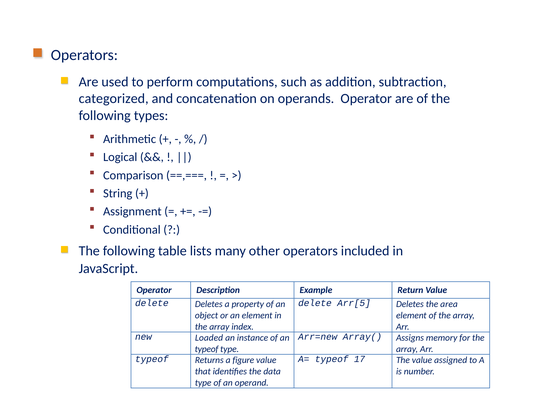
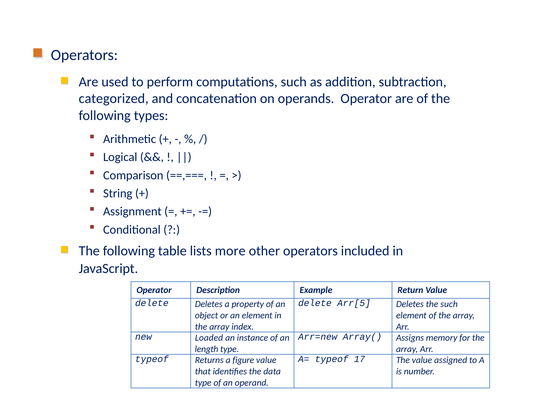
many: many -> more (230, 251)
the area: area -> such (449, 304)
typeof: typeof -> length (207, 349)
